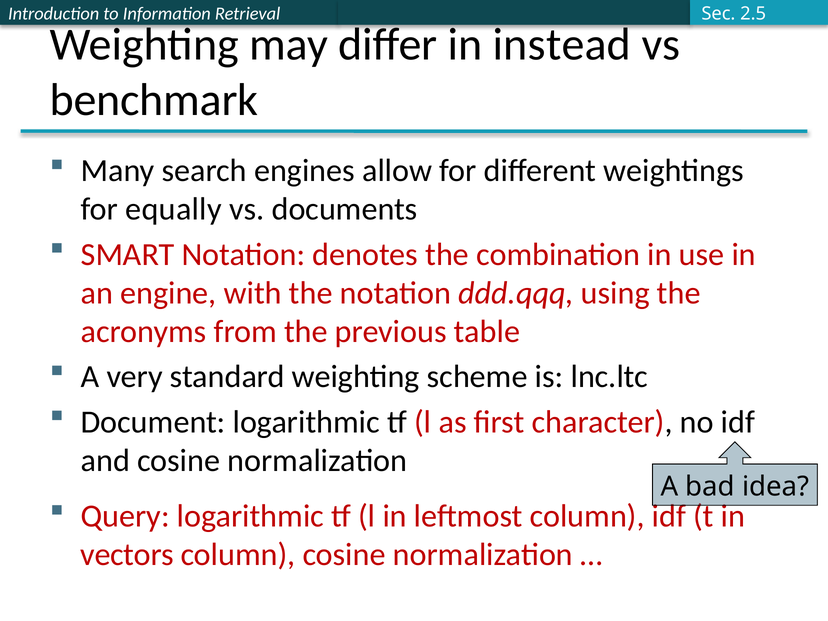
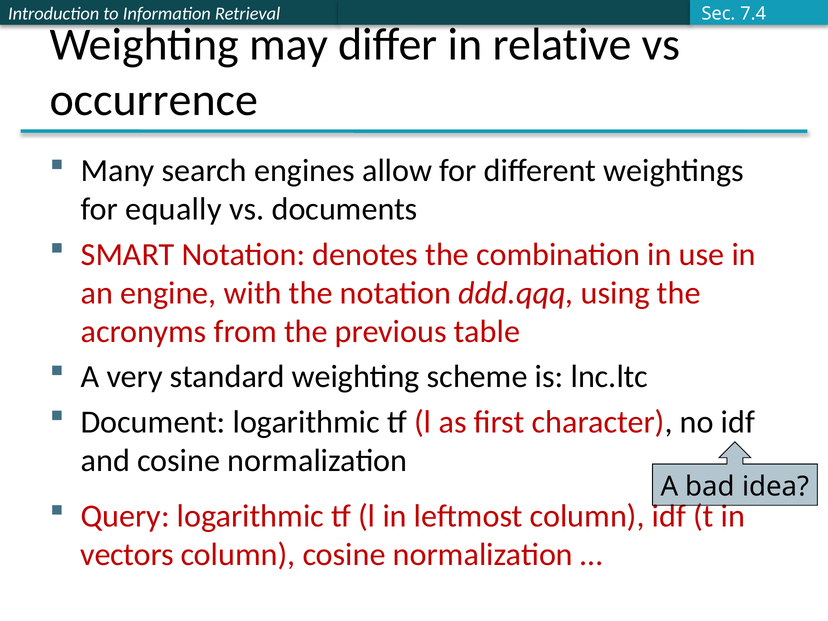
2.5: 2.5 -> 7.4 (753, 13)
instead: instead -> relative (562, 45)
benchmark: benchmark -> occurrence (154, 100)
